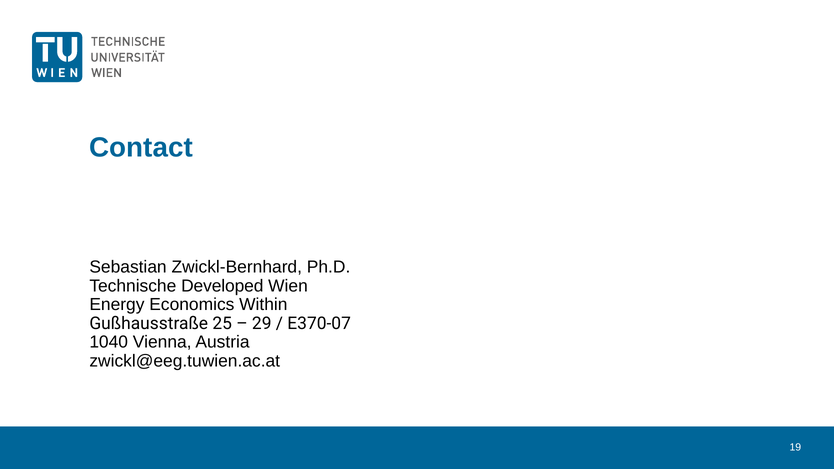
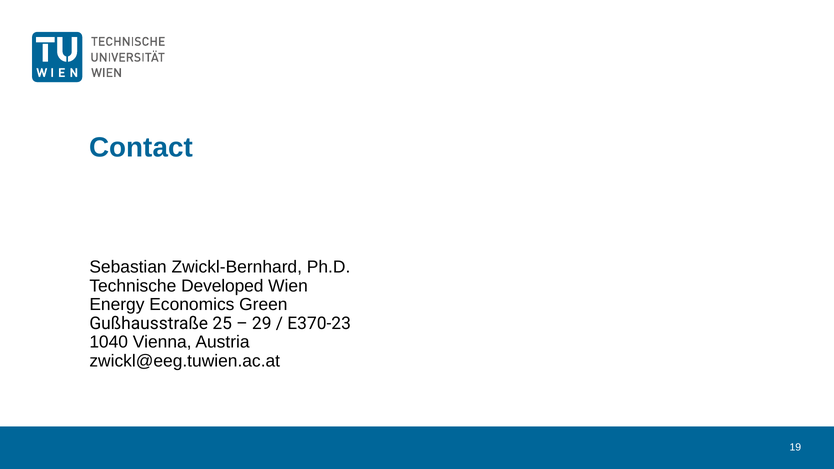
Within: Within -> Green (263, 305)
E370-07: E370-07 -> E370-23 (319, 323)
